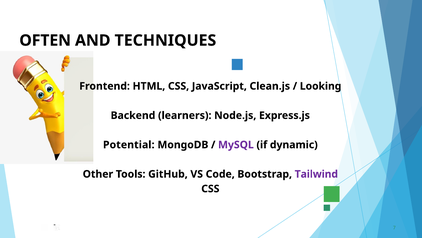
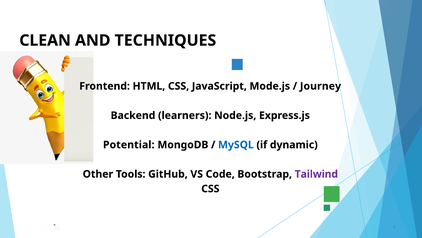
OFTEN: OFTEN -> CLEAN (45, 40)
Clean.js: Clean.js -> Mode.js (270, 86)
Looking: Looking -> Journey (320, 86)
MySQL colour: purple -> blue (236, 144)
